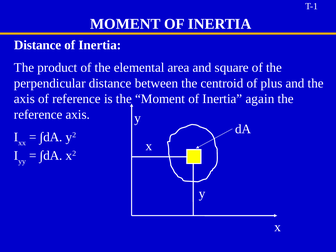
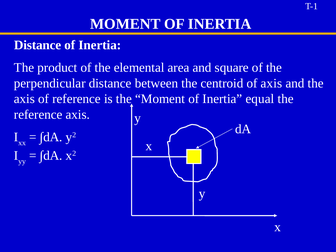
of plus: plus -> axis (271, 83)
again: again -> equal (260, 99)
